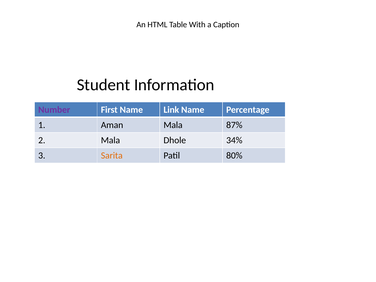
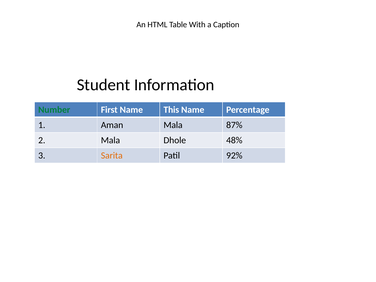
Number colour: purple -> green (54, 110)
Link: Link -> This (171, 110)
34%: 34% -> 48% (234, 140)
80%: 80% -> 92% (234, 155)
